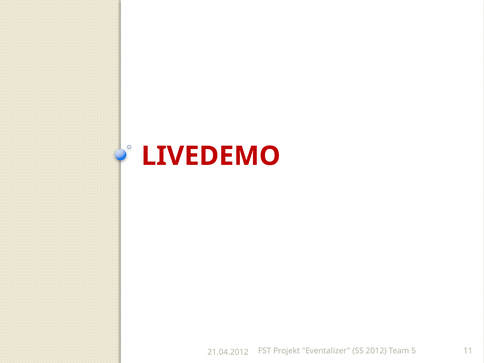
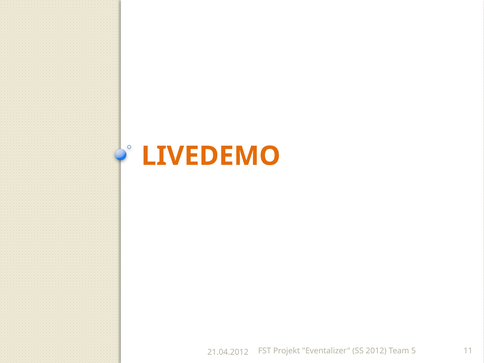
LIVEDEMO colour: red -> orange (211, 156)
